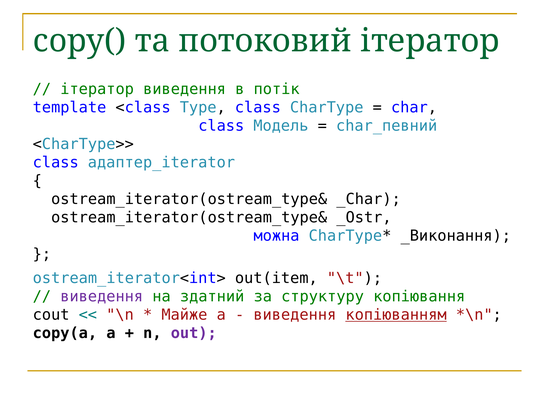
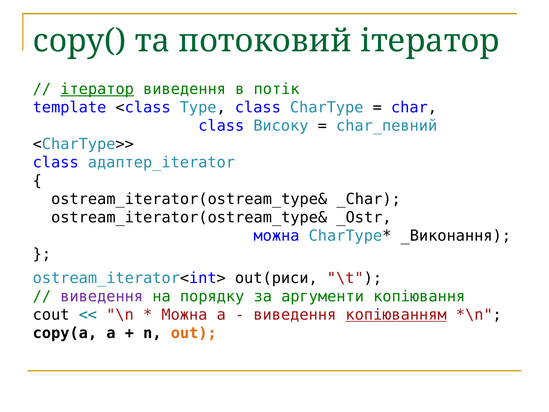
ітератор underline: none -> present (97, 89)
Модель: Модель -> Високу (281, 126)
out(item: out(item -> out(риси (276, 278)
здатний: здатний -> порядку (212, 296)
структуру: структуру -> аргументи (323, 296)
Майже: Майже -> Можна (184, 315)
out colour: purple -> orange (194, 333)
